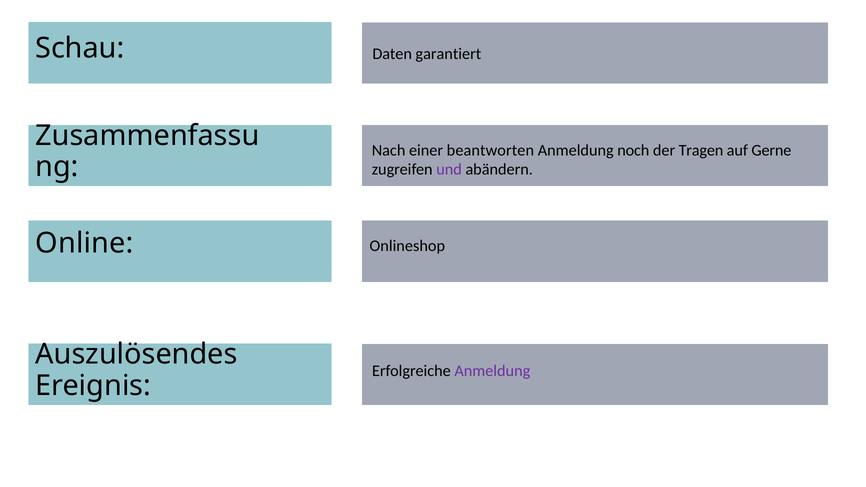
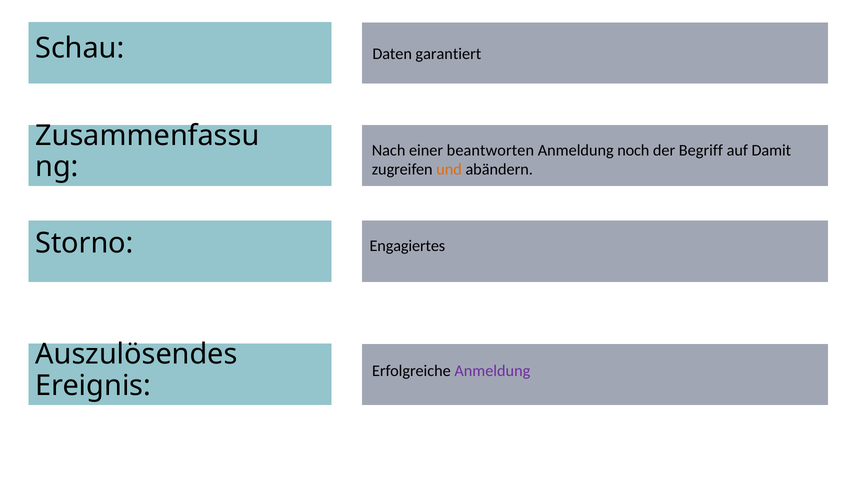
Tragen: Tragen -> Begriff (701, 150)
Gerne: Gerne -> Damit (771, 150)
und colour: purple -> orange (449, 170)
Online: Online -> Storno (84, 243)
Onlineshop: Onlineshop -> Engagiertes (407, 246)
